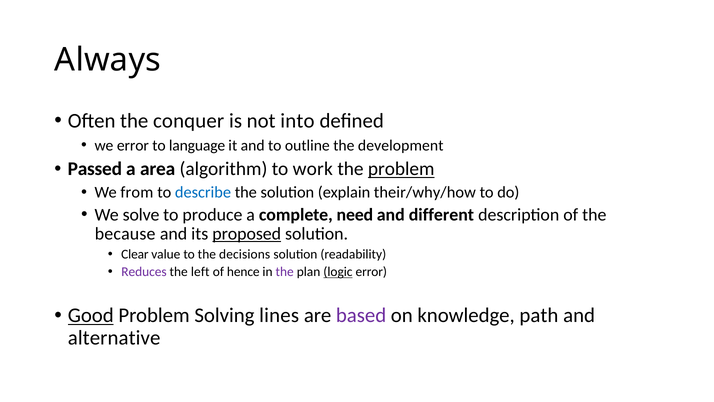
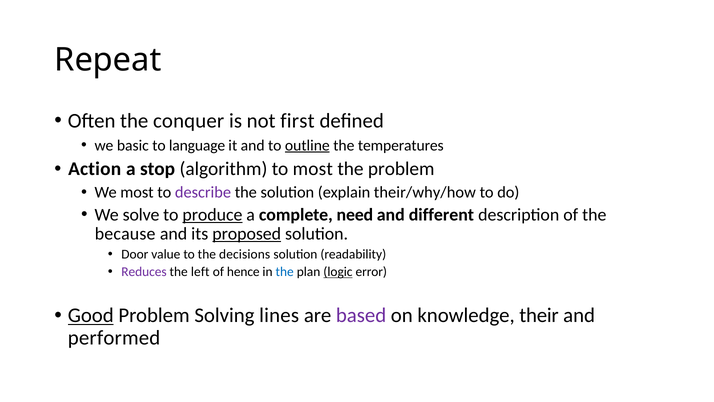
Always: Always -> Repeat (108, 60)
into: into -> first (297, 121)
we error: error -> basic (133, 145)
outline underline: none -> present (307, 145)
development: development -> temperatures (401, 145)
Passed: Passed -> Action (95, 169)
area: area -> stop (158, 169)
to work: work -> most (313, 169)
problem underline: present -> none (401, 169)
We from: from -> most (137, 192)
describe colour: blue -> purple (203, 192)
produce underline: none -> present (212, 214)
Clear: Clear -> Door (135, 254)
the colour: purple -> blue (285, 272)
path: path -> their (539, 315)
alternative: alternative -> performed (114, 338)
